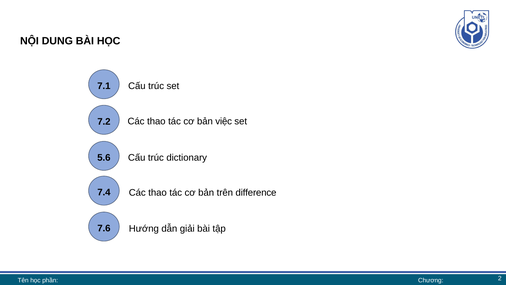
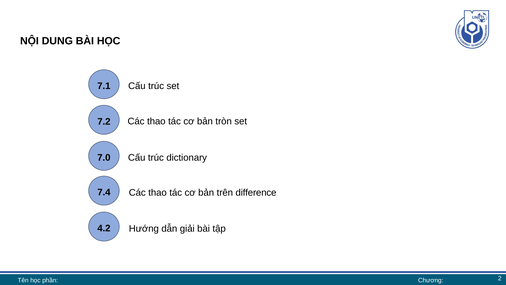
việc: việc -> tròn (224, 121)
5.6: 5.6 -> 7.0 (104, 157)
7.6: 7.6 -> 4.2 (104, 228)
